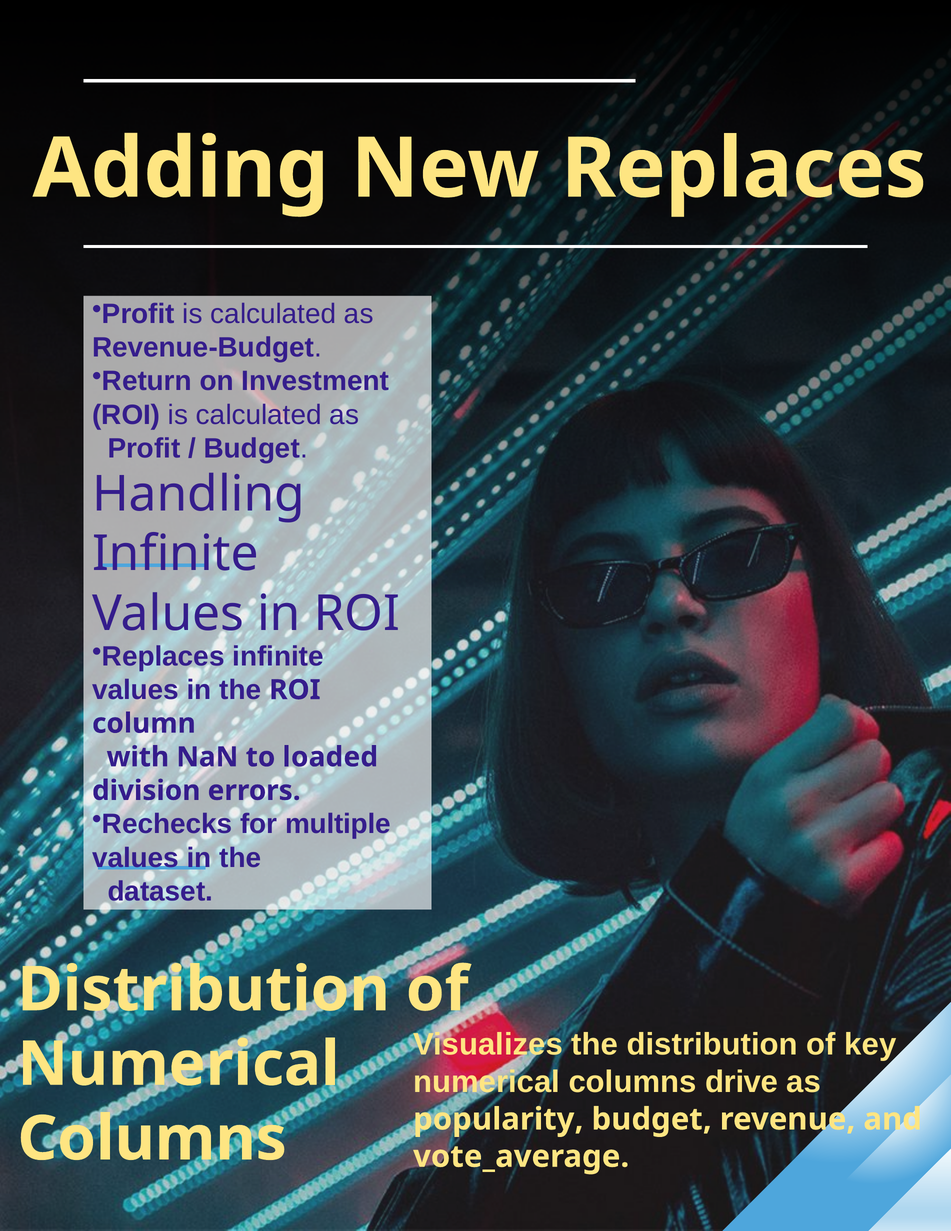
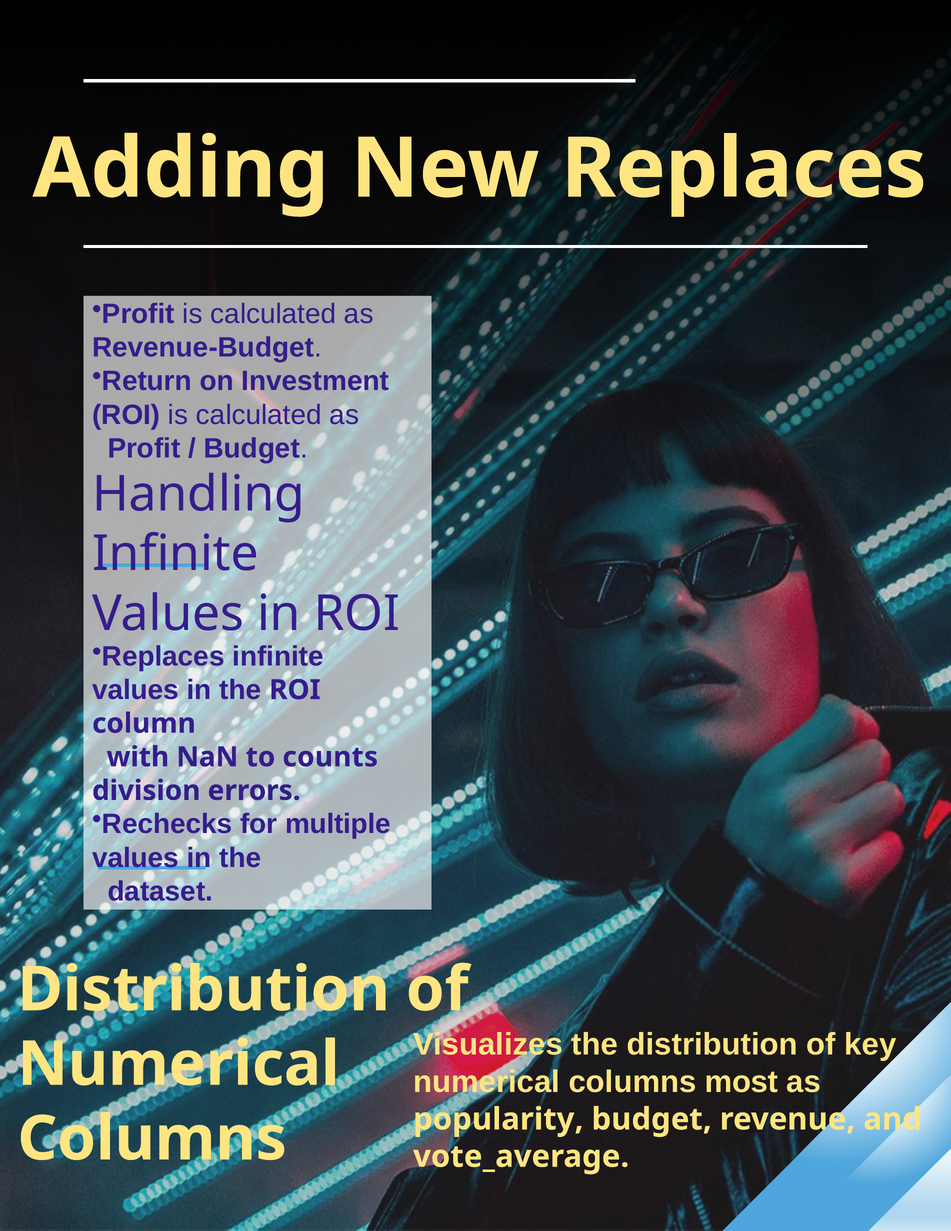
loaded: loaded -> counts (330, 757)
drive: drive -> most (742, 1082)
